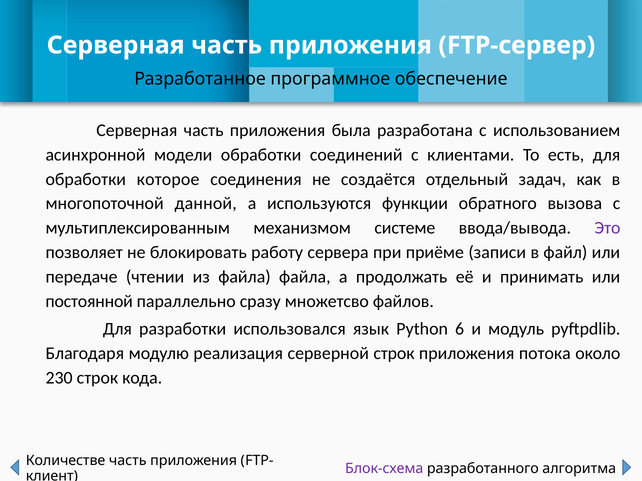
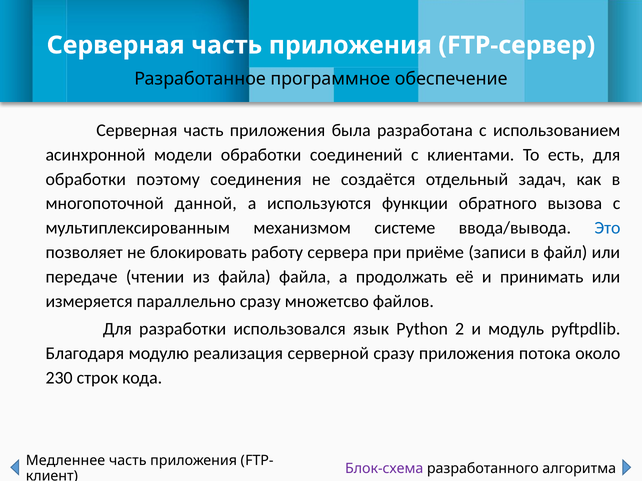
которое: которое -> поэтому (168, 179)
Это colour: purple -> blue (607, 228)
постоянной: постоянной -> измеряется (89, 301)
6: 6 -> 2 (460, 329)
серверной строк: строк -> сразу (394, 354)
Количестве: Количестве -> Медленнее (65, 461)
